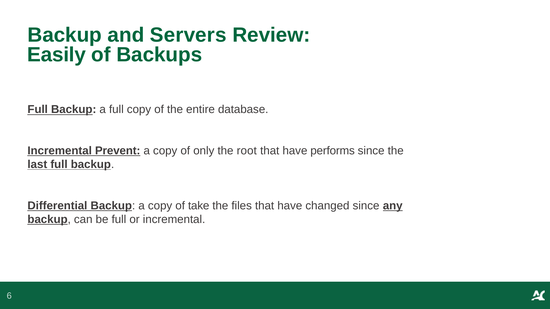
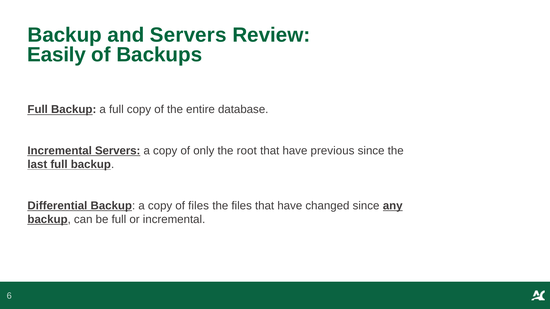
Incremental Prevent: Prevent -> Servers (118, 151)
performs: performs -> previous (333, 151)
of take: take -> files (199, 206)
